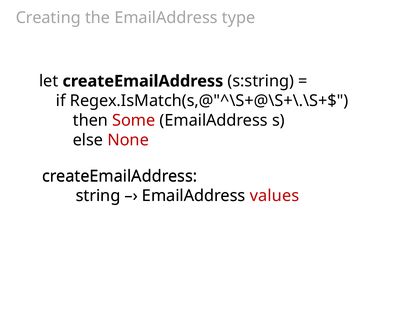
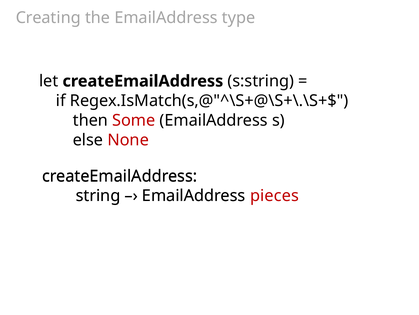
values: values -> pieces (275, 195)
